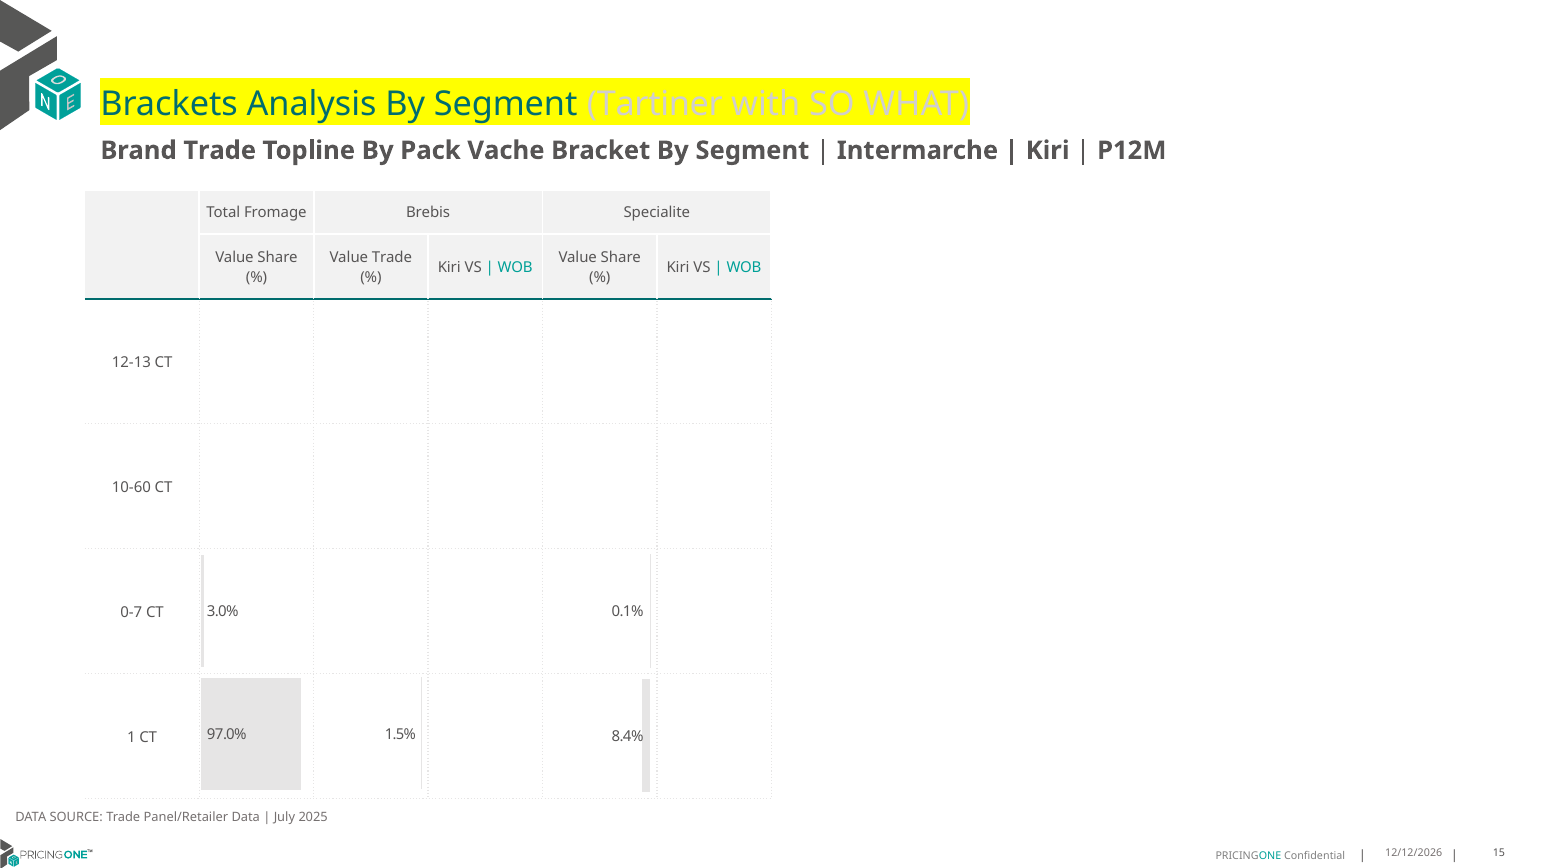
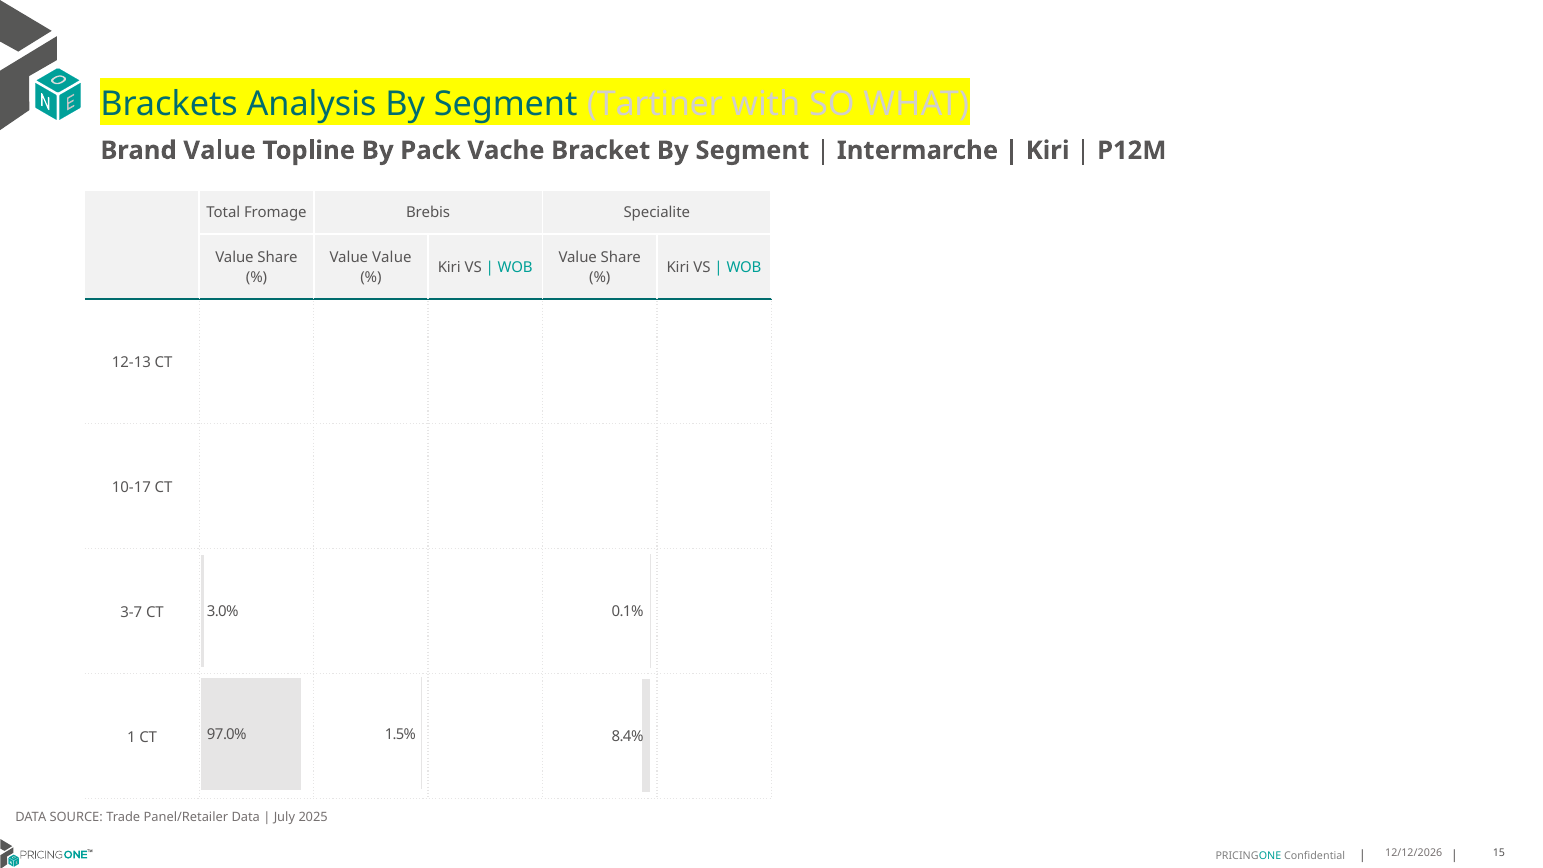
Brand Trade: Trade -> Value (220, 150)
Value Trade: Trade -> Value (392, 257)
10-60: 10-60 -> 10-17 (131, 487)
0-7: 0-7 -> 3-7 (131, 612)
